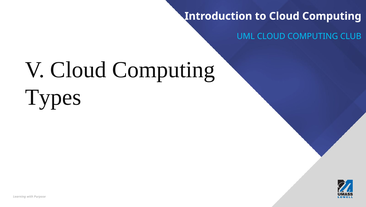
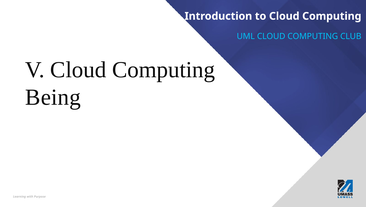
Types: Types -> Being (53, 97)
